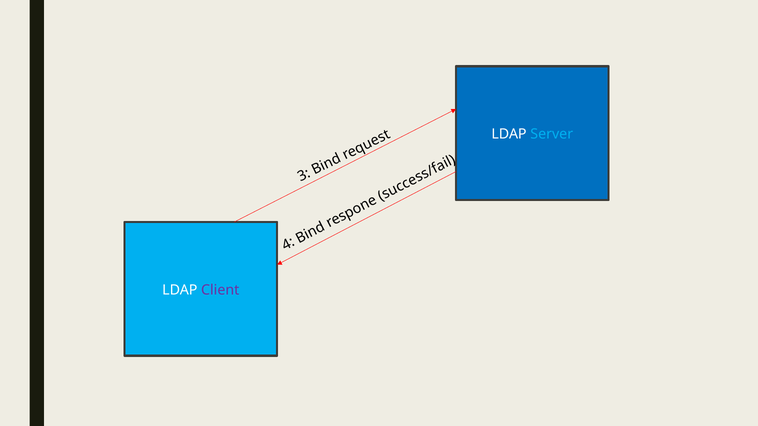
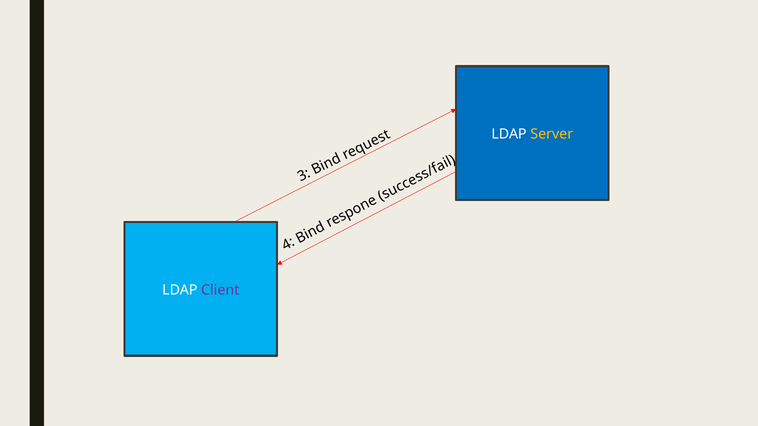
Server colour: light blue -> yellow (552, 134)
